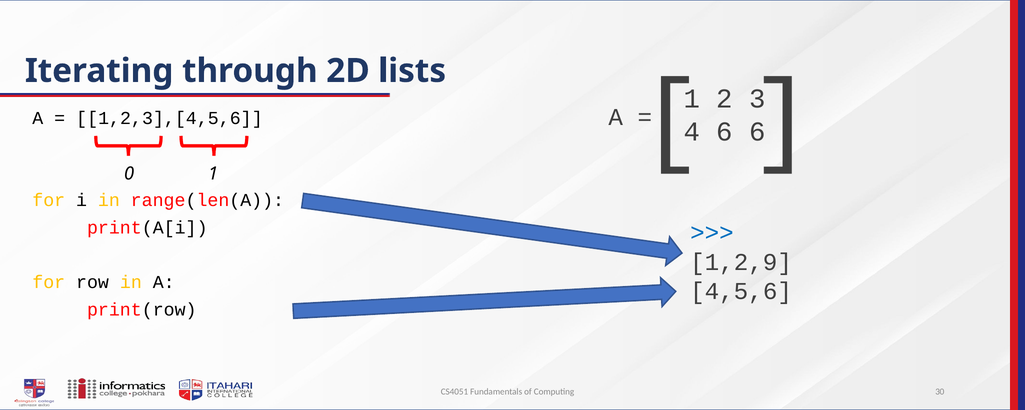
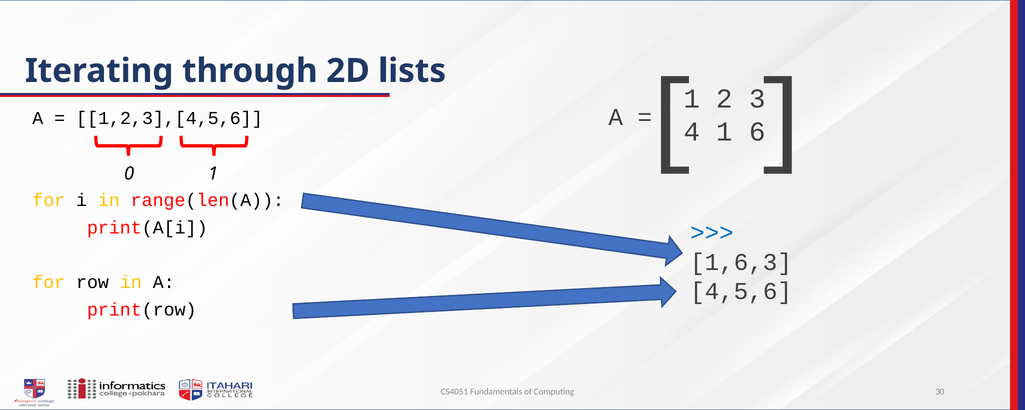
6: 6 -> 1 (725, 132)
1,2,9: 1,2,9 -> 1,6,3 (741, 262)
